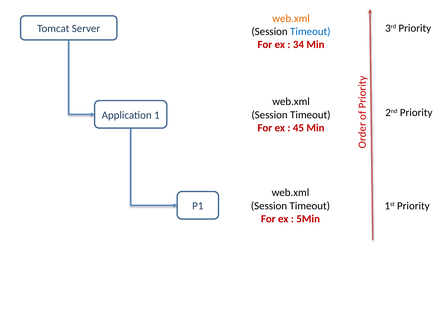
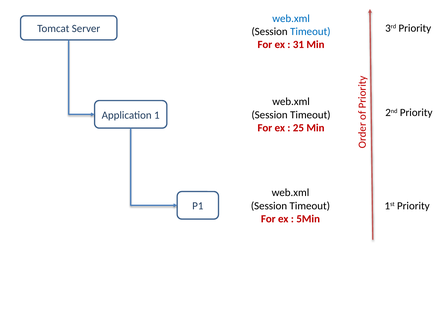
web.xml colour: orange -> blue (291, 18)
34: 34 -> 31 (298, 45)
45: 45 -> 25 (298, 128)
